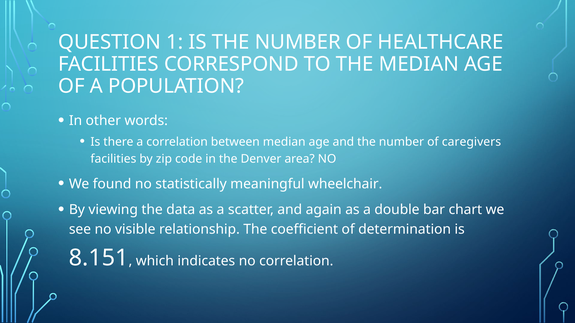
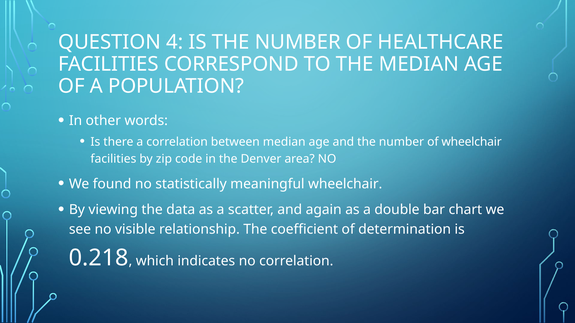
1: 1 -> 4 (175, 42)
of caregivers: caregivers -> wheelchair (472, 142)
8.151: 8.151 -> 0.218 (99, 258)
